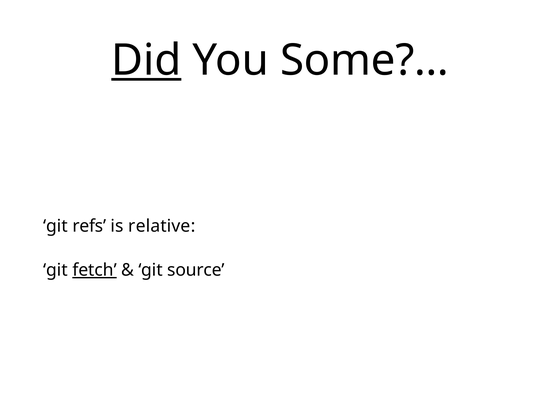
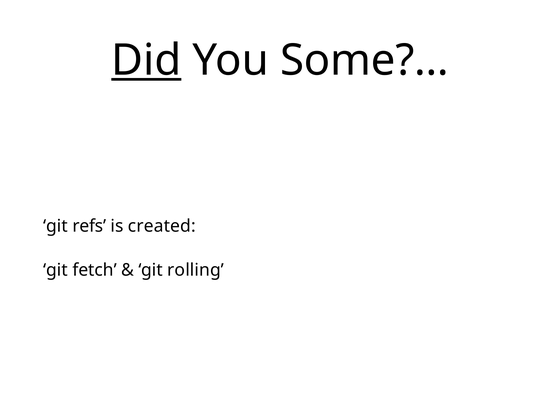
relative: relative -> created (162, 226)
fetch underline: present -> none (95, 270)
source: source -> rolling (196, 270)
